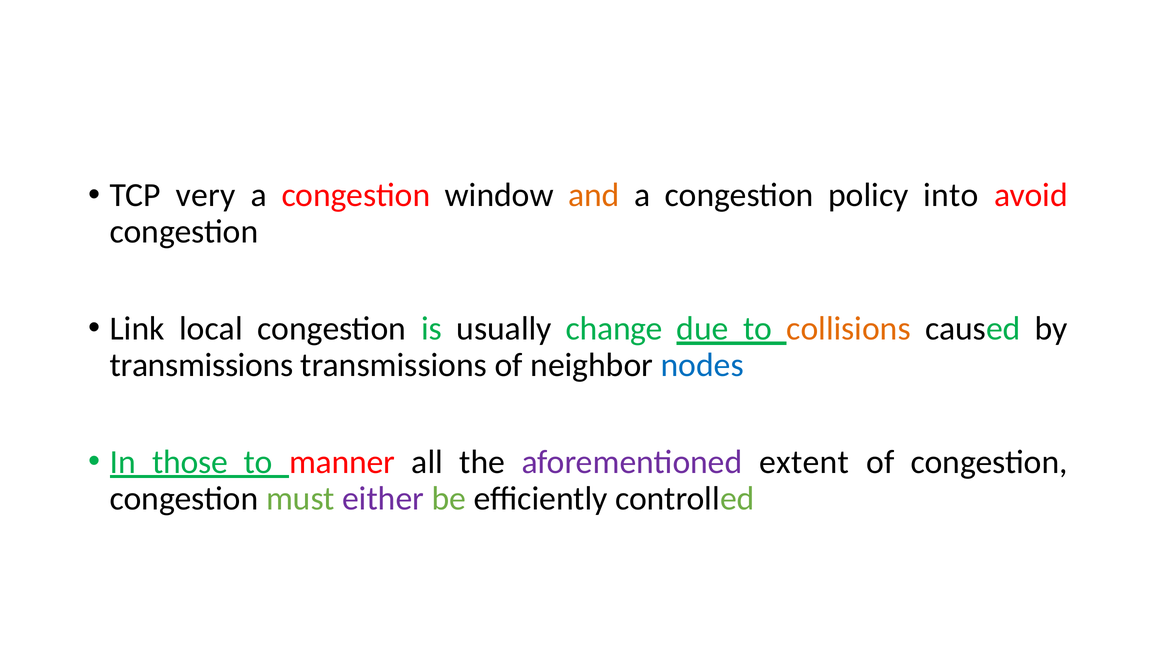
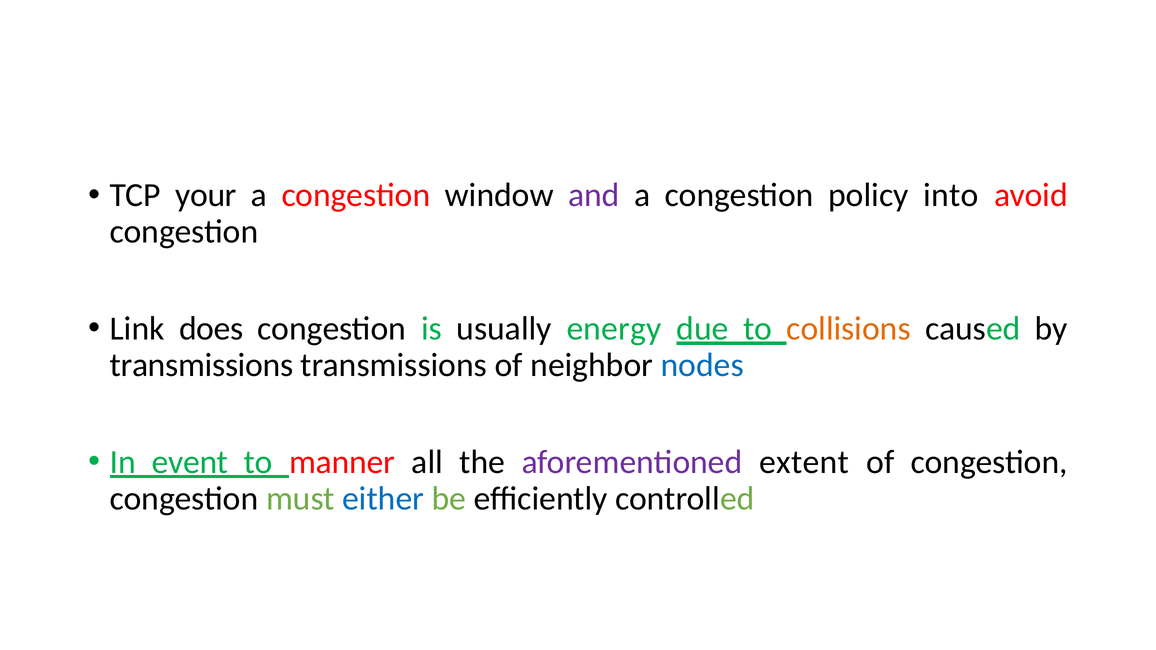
very: very -> your (206, 195)
and colour: orange -> purple (594, 195)
local: local -> does (211, 329)
change: change -> energy (614, 329)
those: those -> event (190, 462)
either colour: purple -> blue (383, 499)
